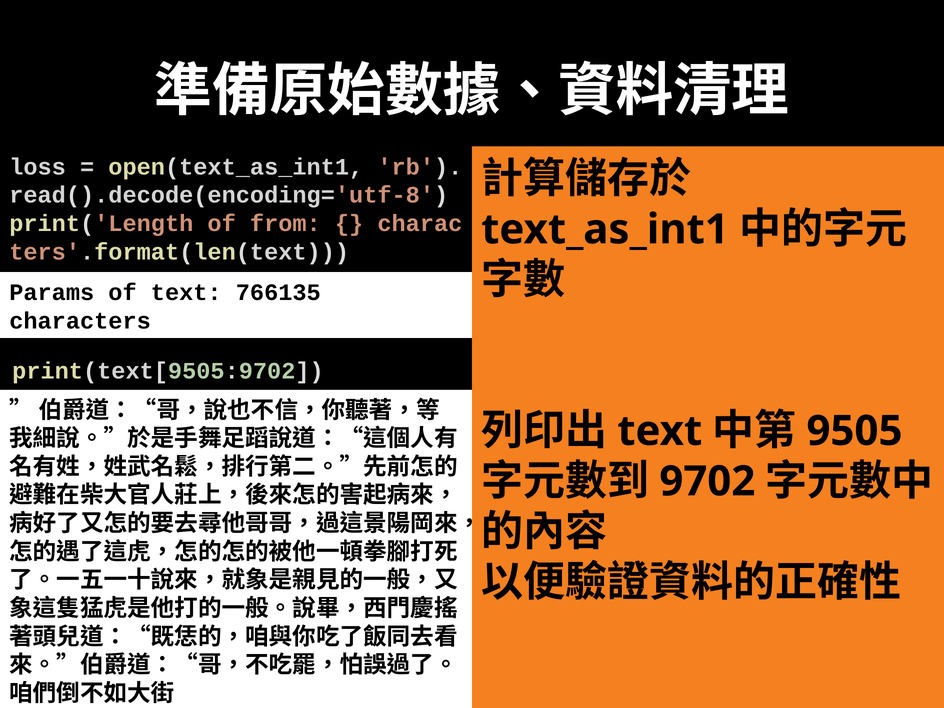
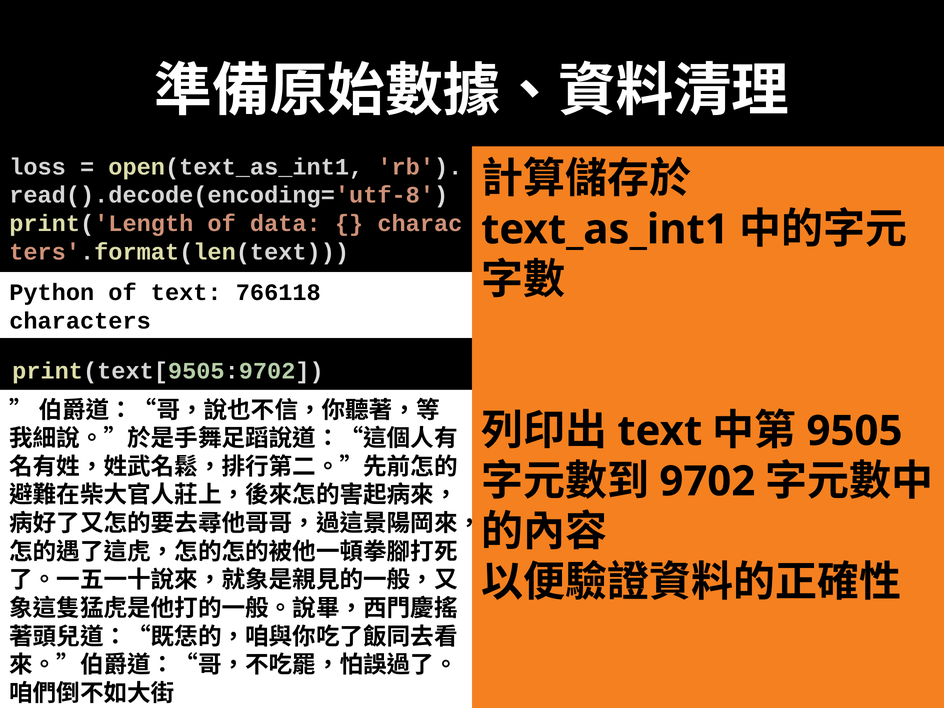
from: from -> data (285, 223)
Params: Params -> Python (52, 293)
766135: 766135 -> 766118 (278, 293)
